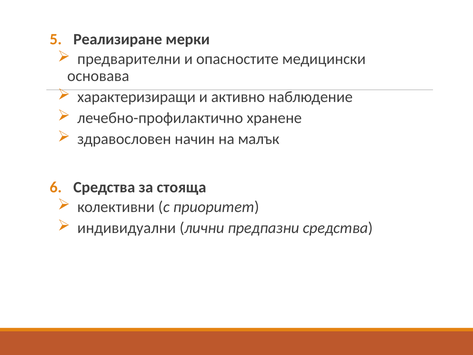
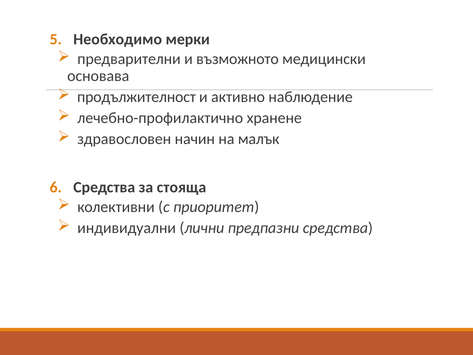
Реализиране: Реализиране -> Необходимо (118, 39)
опасностите: опасностите -> възможното (237, 59)
характеризиращи: характеризиращи -> продължителност (136, 97)
